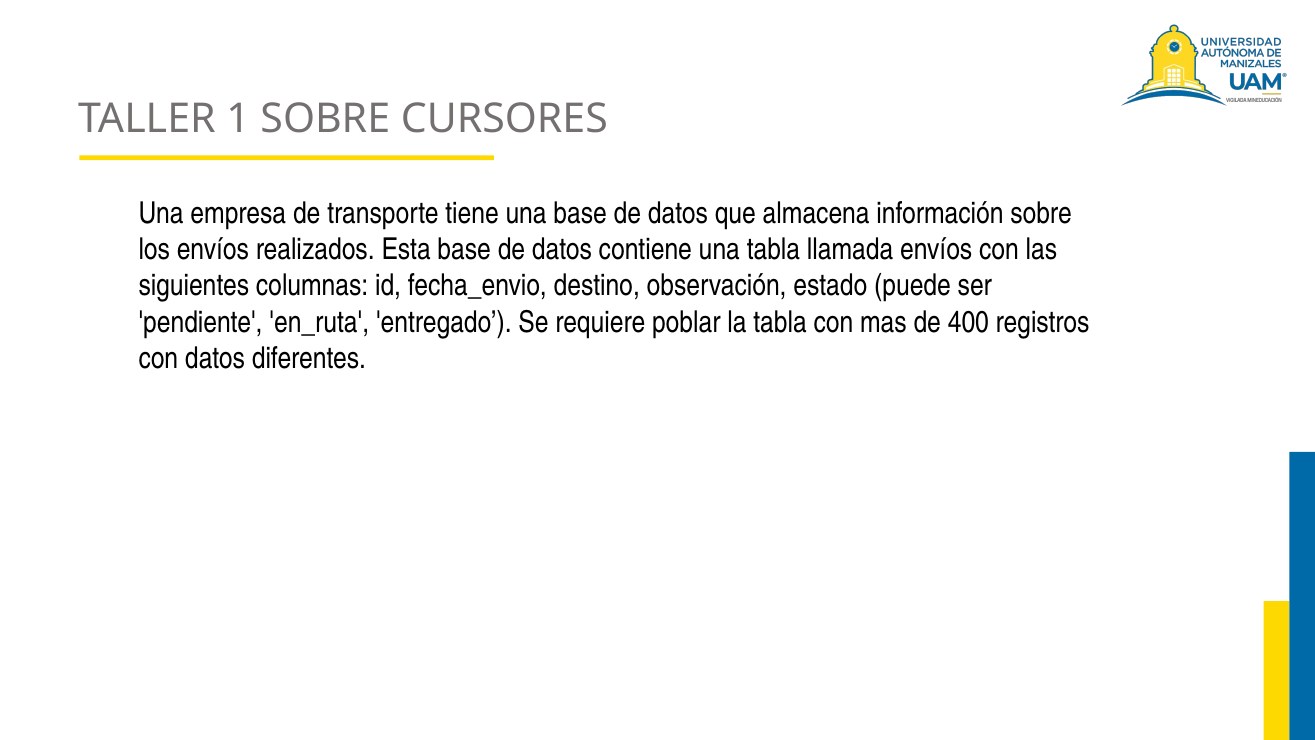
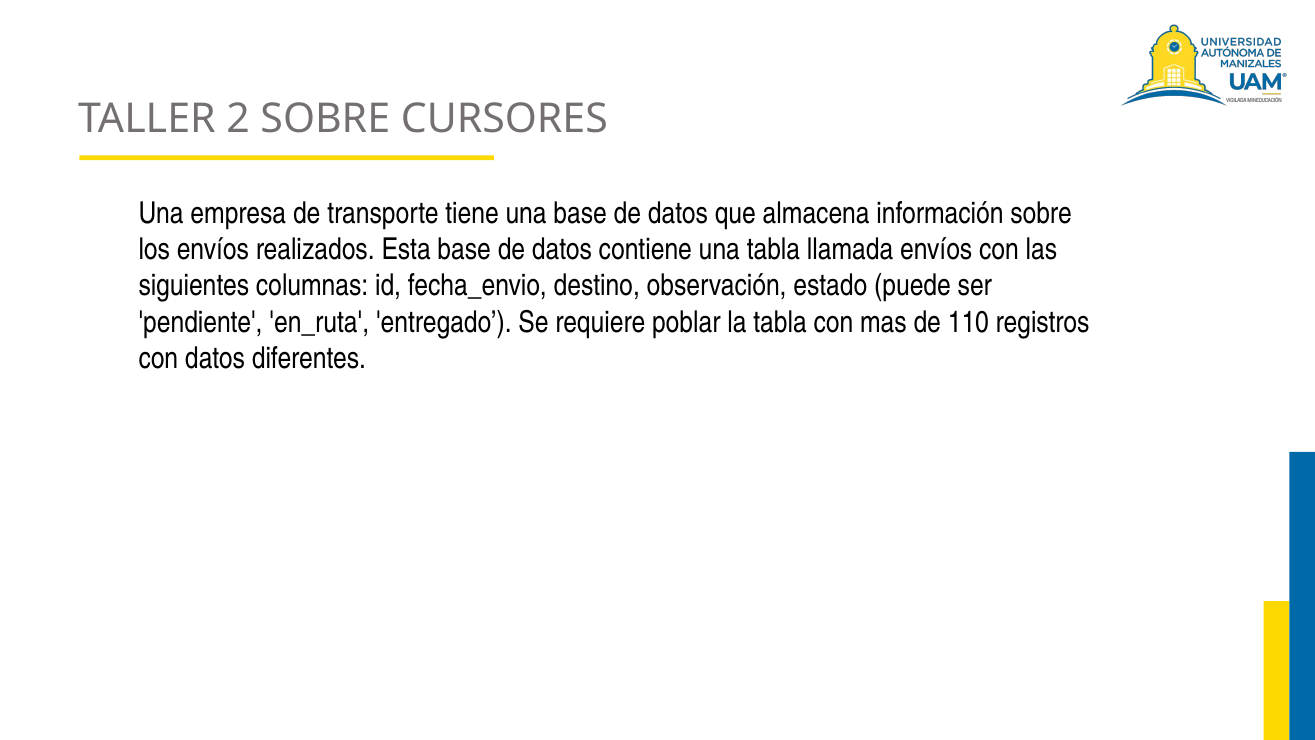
1: 1 -> 2 (238, 119)
400: 400 -> 110 (968, 322)
